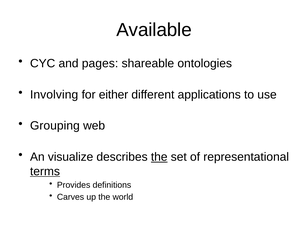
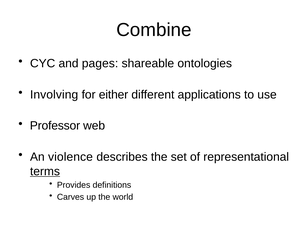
Available: Available -> Combine (154, 30)
Grouping: Grouping -> Professor (55, 126)
visualize: visualize -> violence (70, 157)
the underline: present -> none (159, 157)
